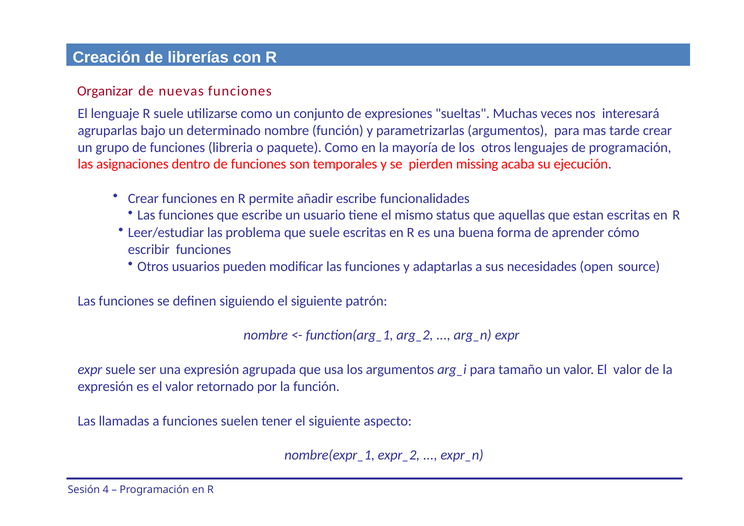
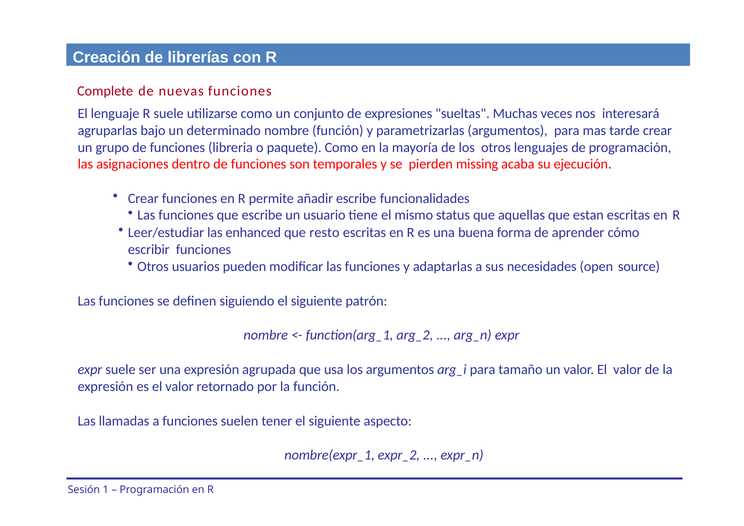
Organizar: Organizar -> Complete (105, 91)
problema: problema -> enhanced (253, 233)
que suele: suele -> resto (324, 233)
4: 4 -> 1 (106, 489)
